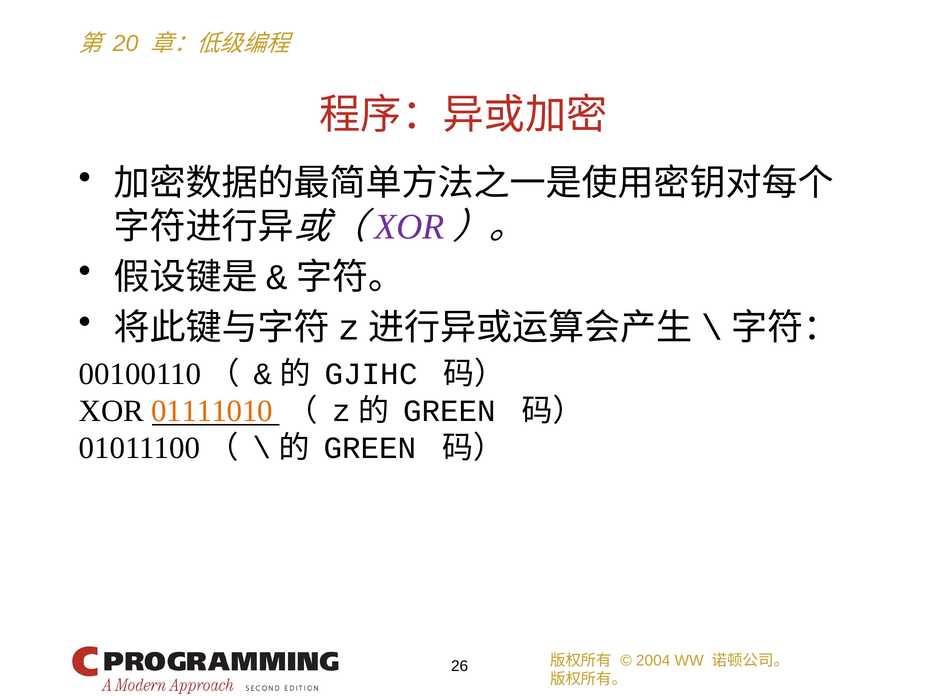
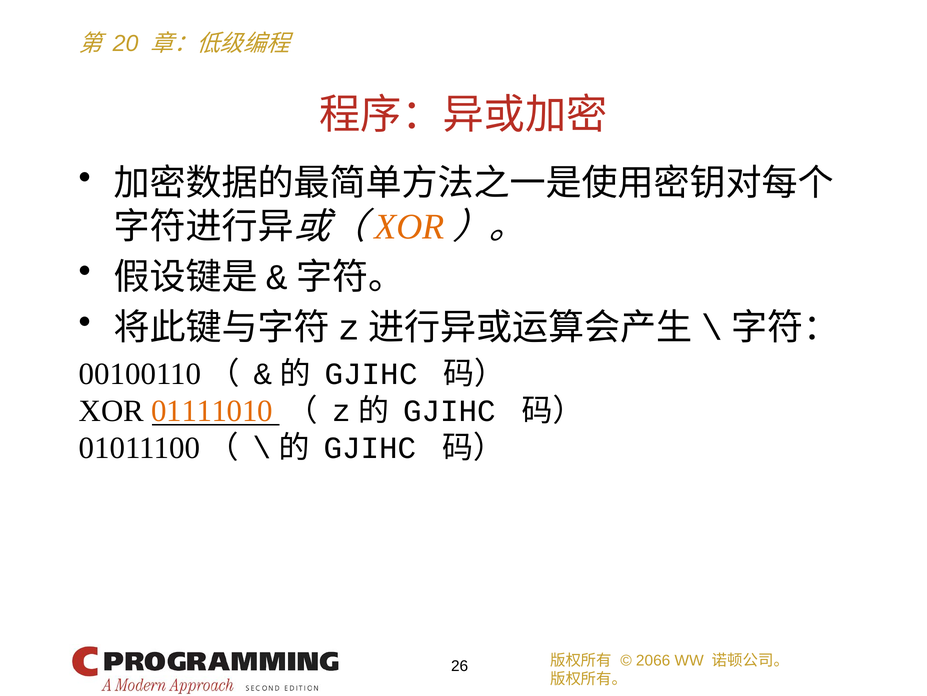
XOR colour: purple -> orange (409, 227)
GREEN: GREEN -> GJIHC (450, 411)
GREEN: GREEN -> GJIHC (370, 448)
2004: 2004 -> 2066 (653, 660)
